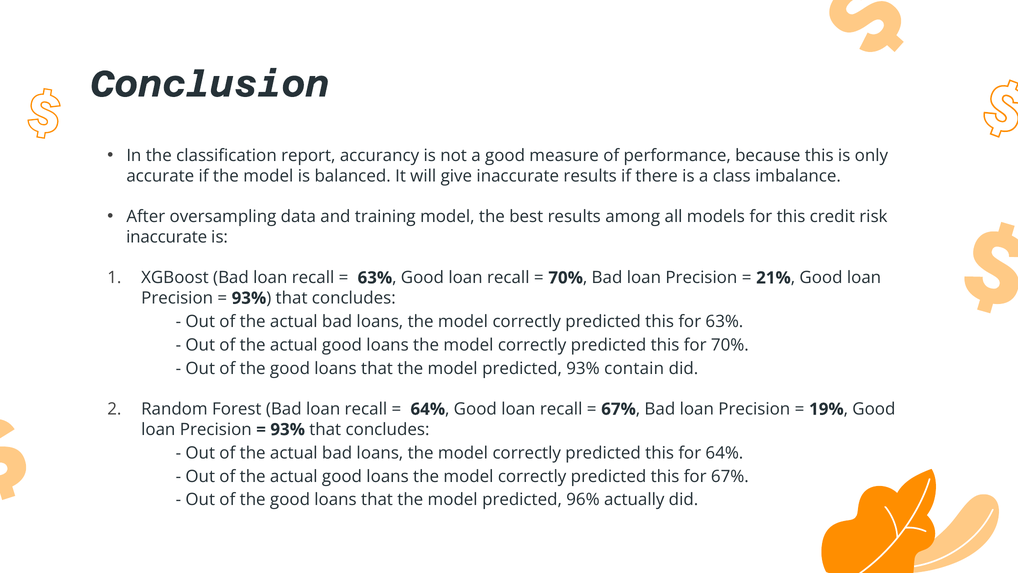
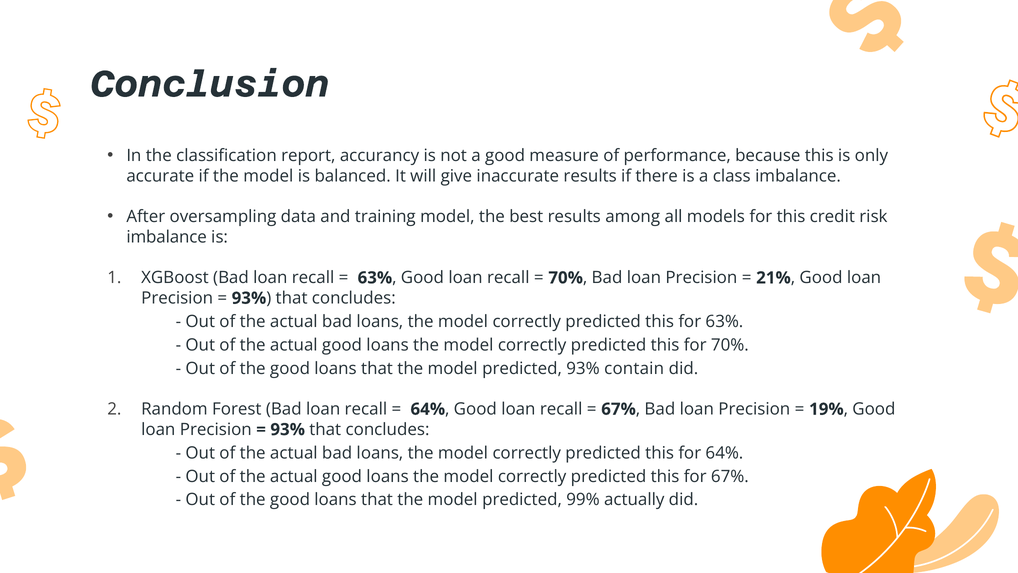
inaccurate: inaccurate -> imbalance (167, 237)
96%: 96% -> 99% (583, 500)
